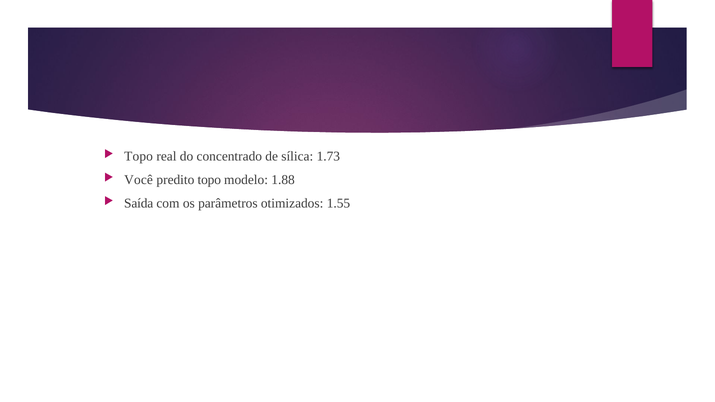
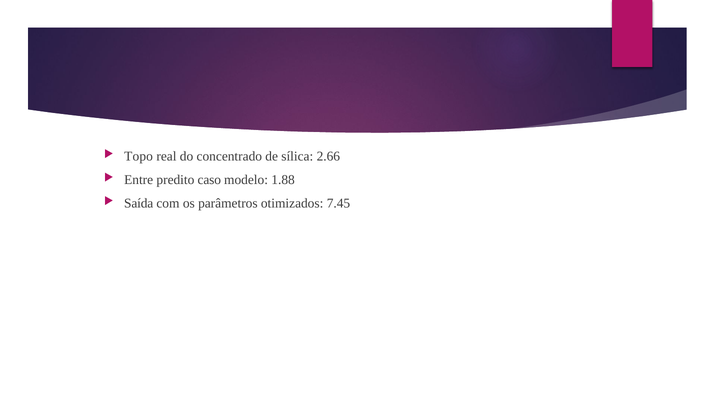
1.73: 1.73 -> 2.66 (328, 156)
Você: Você -> Entre (139, 180)
predito topo: topo -> caso (209, 180)
1.55: 1.55 -> 7.45 (338, 203)
